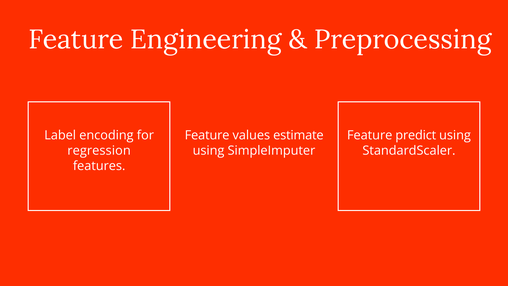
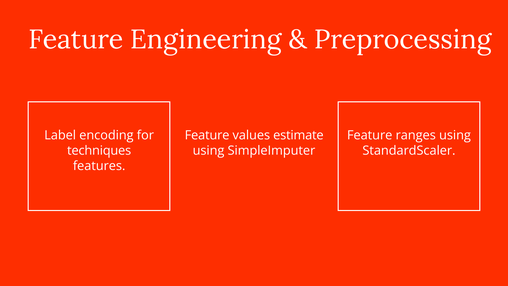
predict: predict -> ranges (416, 135)
regression: regression -> techniques (99, 151)
